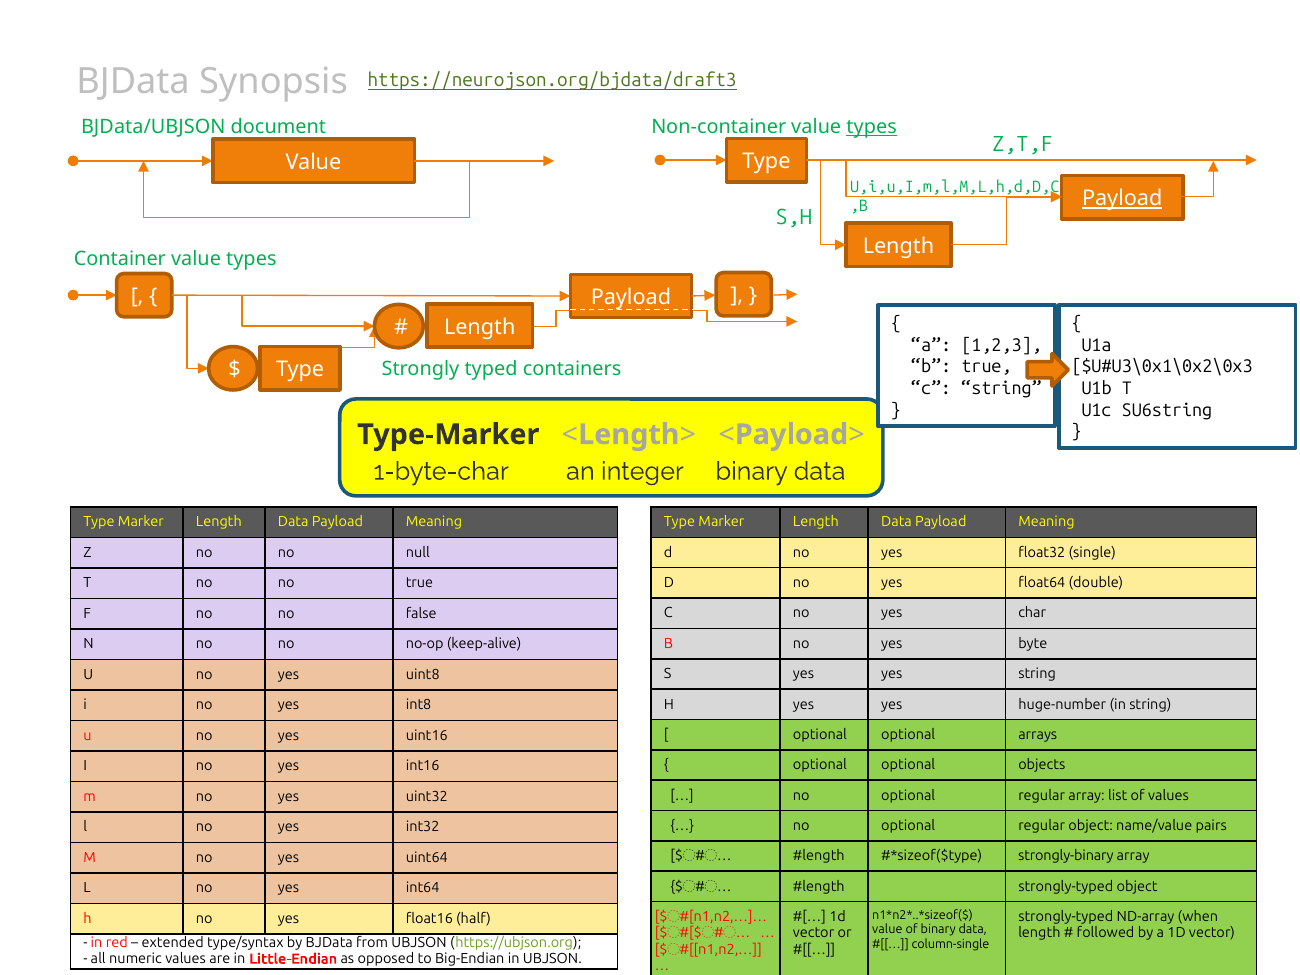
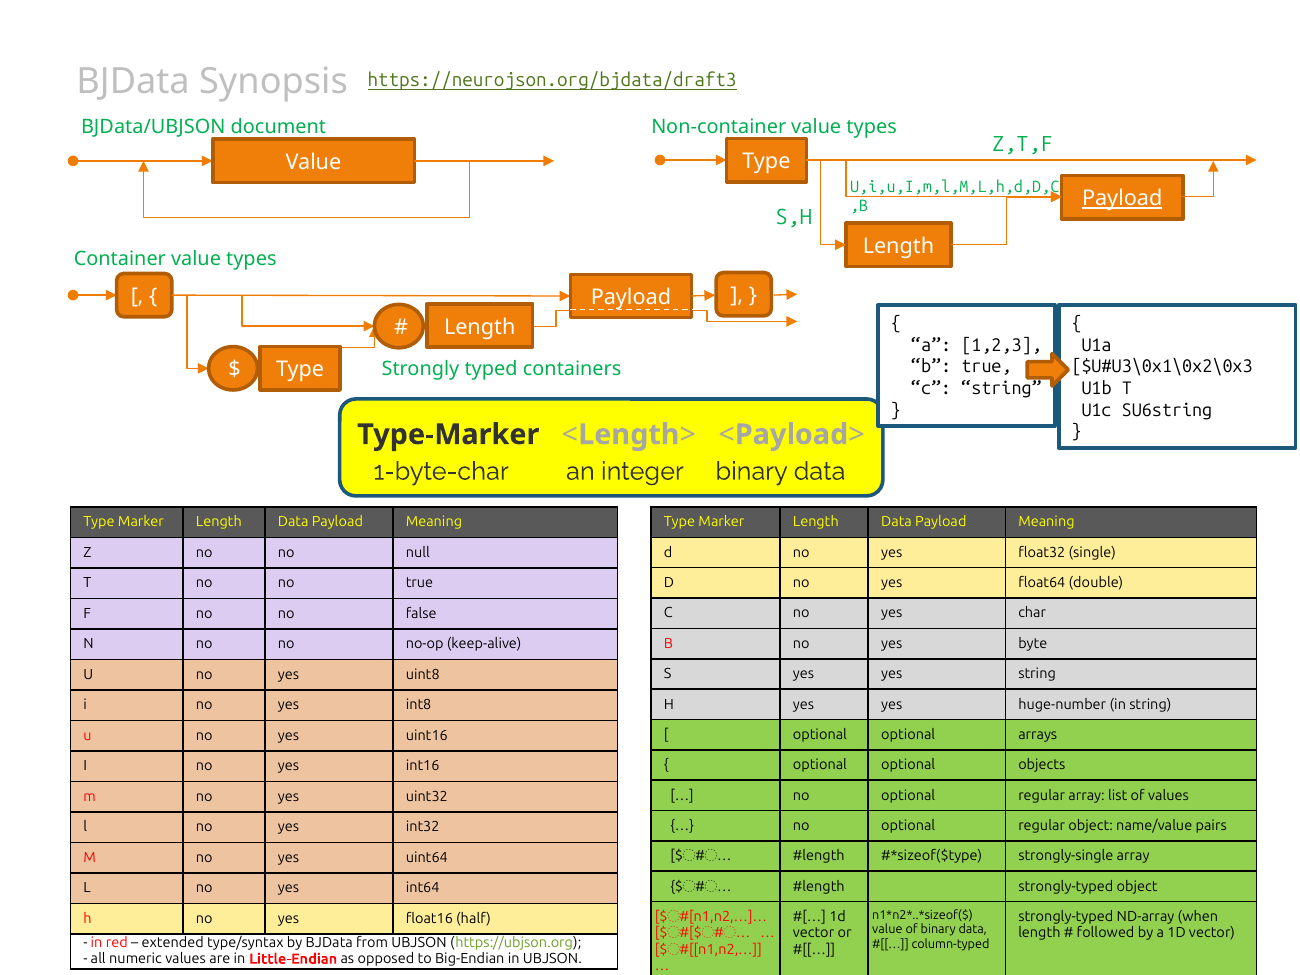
types underline: present -> none (872, 127)
strongly-binary: strongly-binary -> strongly-single (1066, 856)
column-single: column-single -> column-typed (950, 944)
